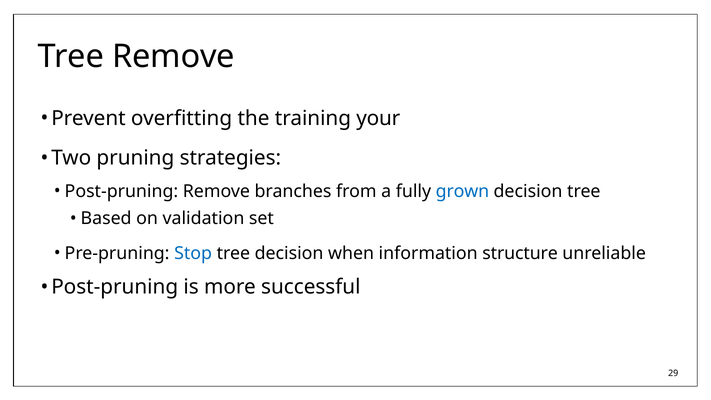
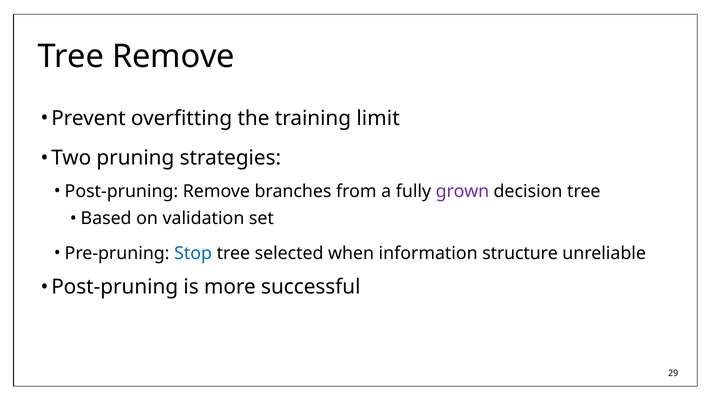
your: your -> limit (378, 118)
grown colour: blue -> purple (462, 191)
tree decision: decision -> selected (289, 253)
